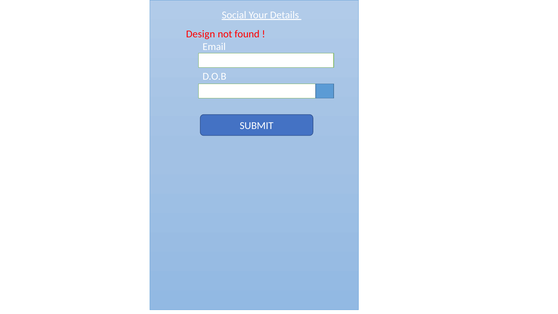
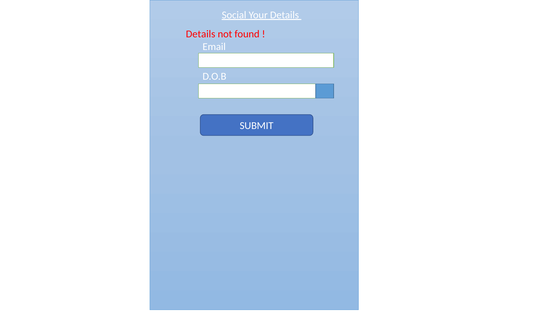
Design: Design -> Details (201, 34)
